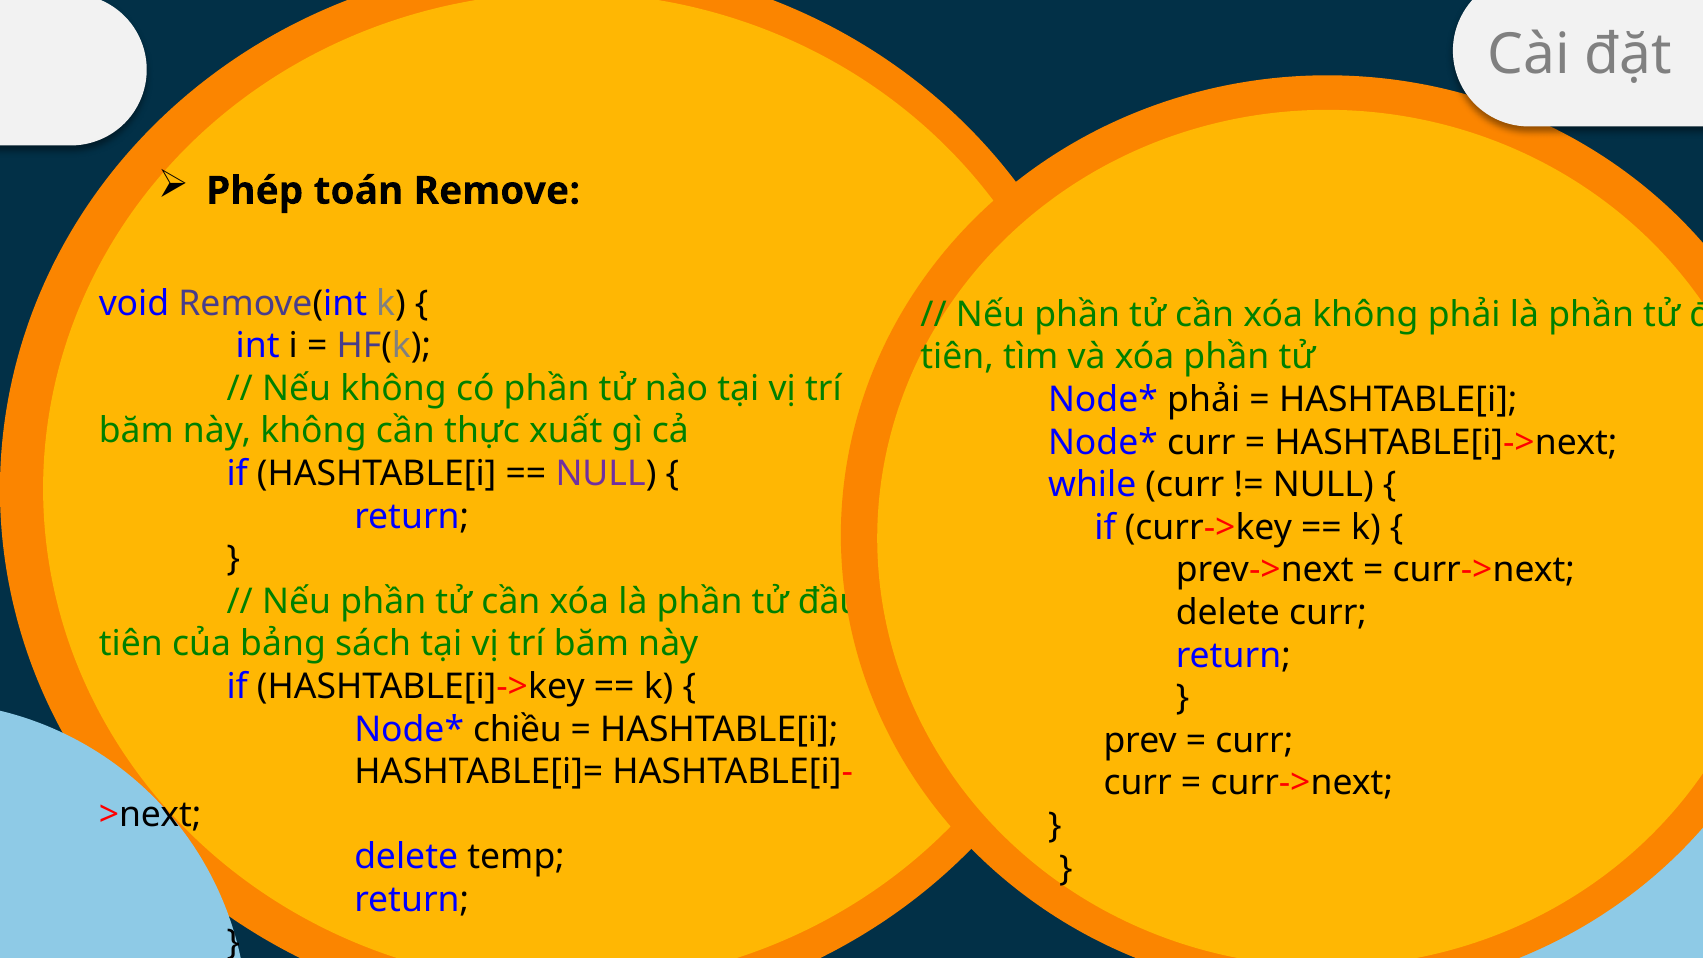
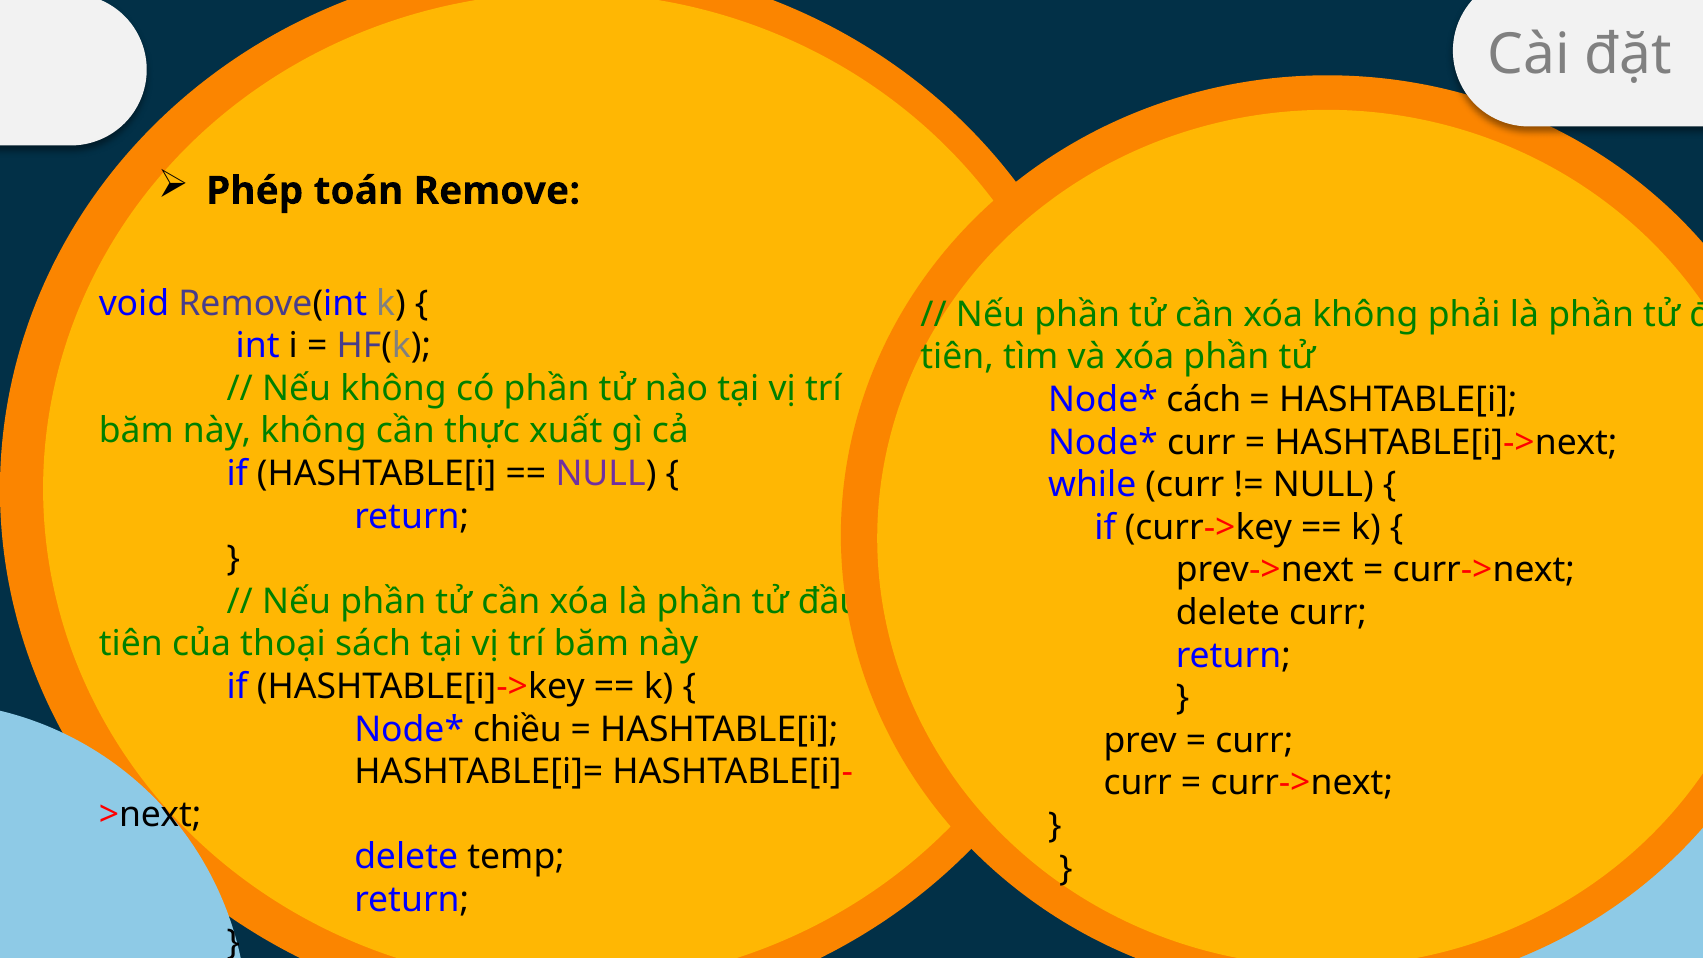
phải: phải -> cách (1204, 400)
bảng: bảng -> thoại (283, 644)
